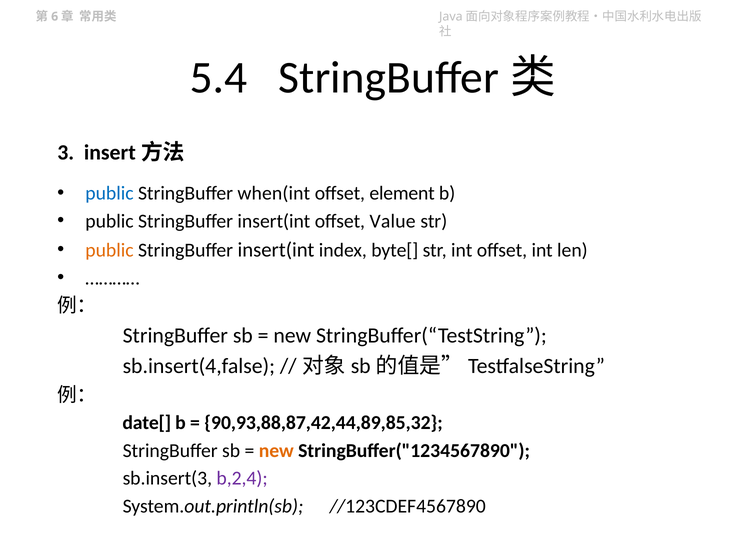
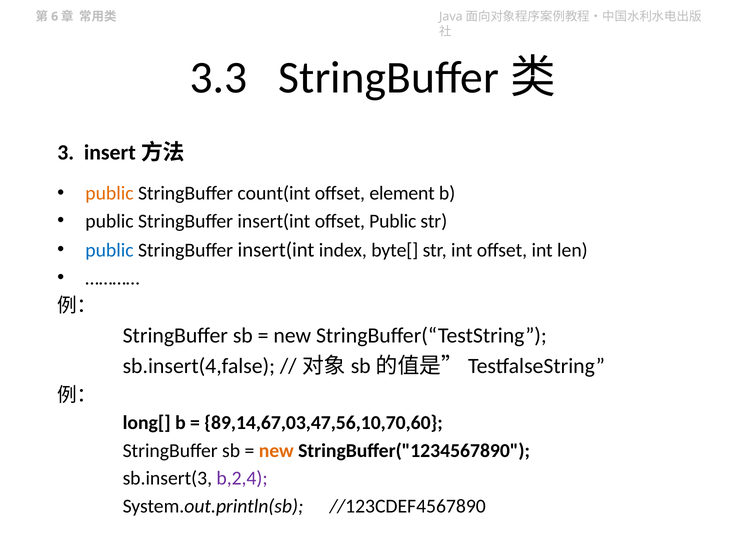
5.4: 5.4 -> 3.3 (219, 78)
public colour: blue -> orange (109, 193)
when(int: when(int -> count(int (274, 193)
offset Value: Value -> Public (393, 221)
public colour: orange -> blue (109, 250)
date[: date[ -> long[ (147, 422)
90,93,88,87,42,44,89,85,32: 90,93,88,87,42,44,89,85,32 -> 89,14,67,03,47,56,10,70,60 (324, 422)
